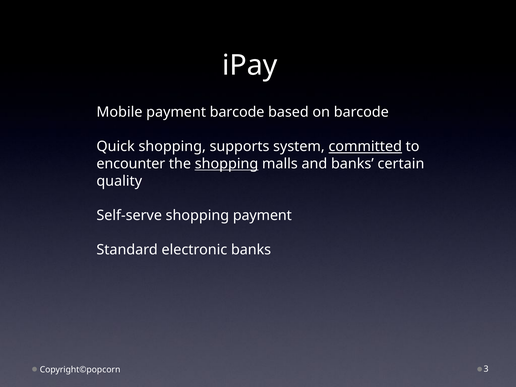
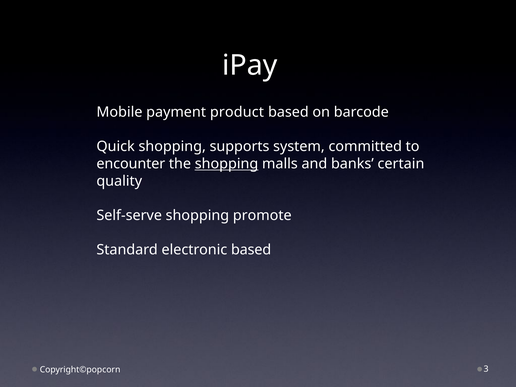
payment barcode: barcode -> product (237, 112)
committed underline: present -> none (365, 147)
shopping payment: payment -> promote (262, 215)
electronic banks: banks -> based (251, 250)
